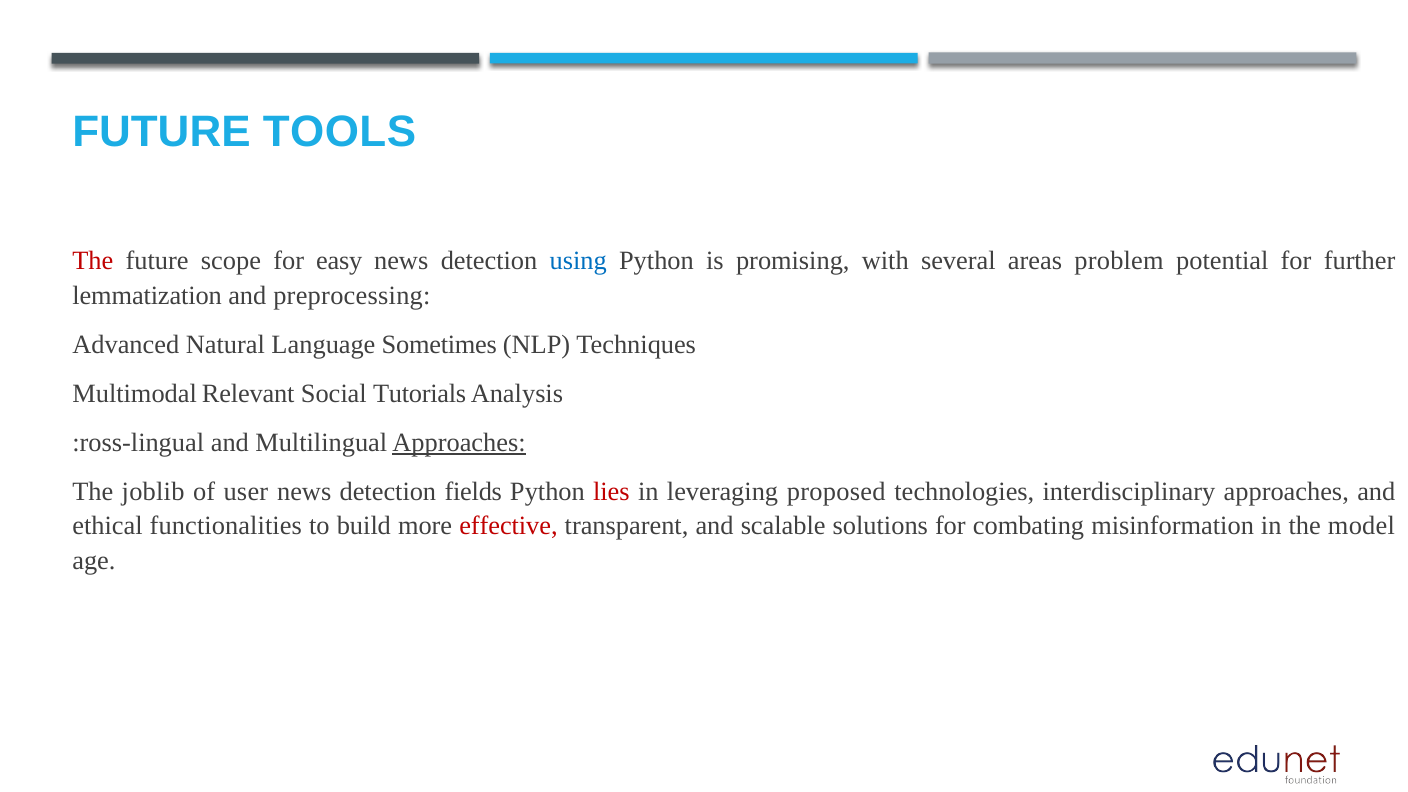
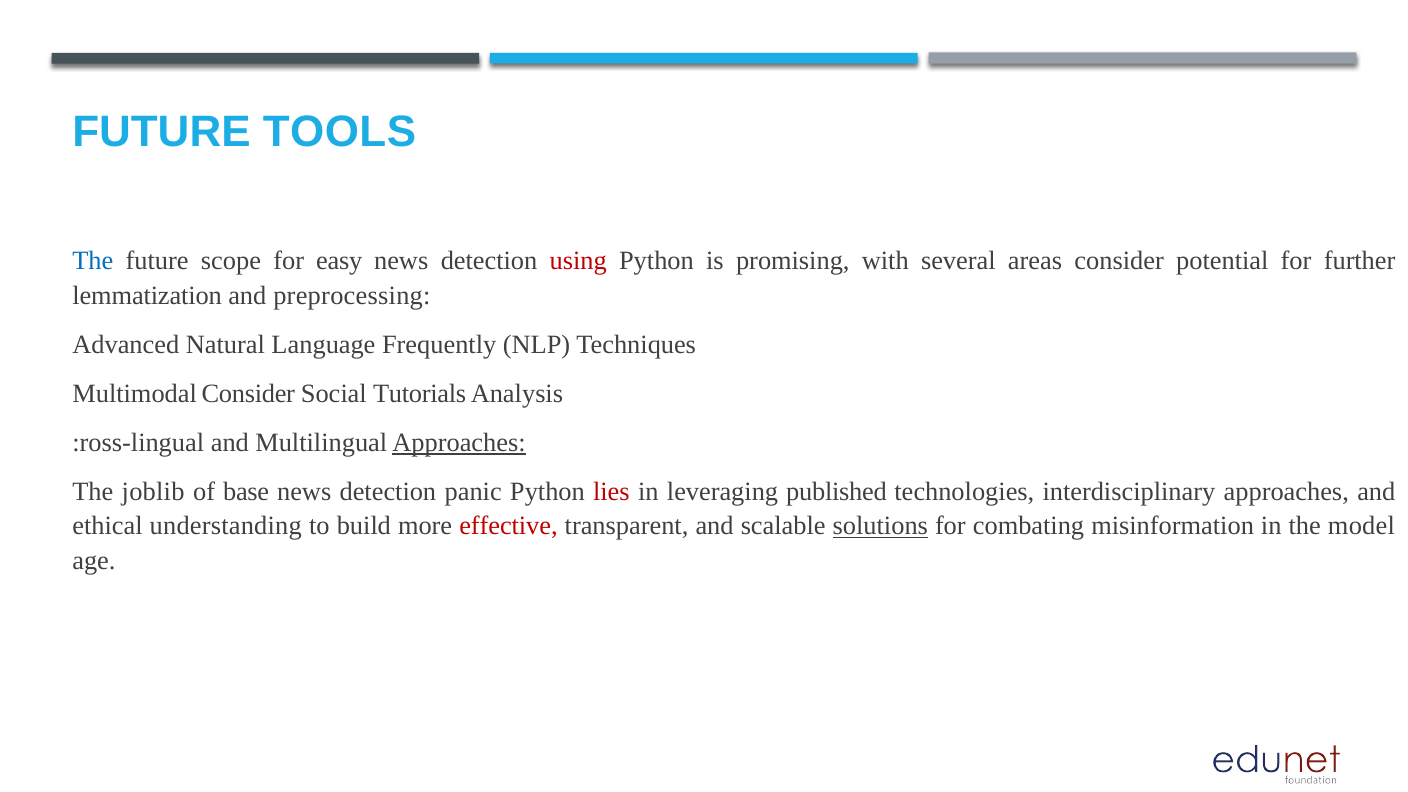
The colour: red -> blue (93, 261)
using colour: blue -> red (578, 261)
areas problem: problem -> consider (1119, 261)
Sometimes: Sometimes -> Frequently (439, 345)
Multimodal Relevant: Relevant -> Consider (248, 394)
user: user -> base (246, 491)
fields: fields -> panic (473, 491)
proposed: proposed -> published (836, 491)
functionalities: functionalities -> understanding (226, 526)
solutions underline: none -> present (880, 526)
